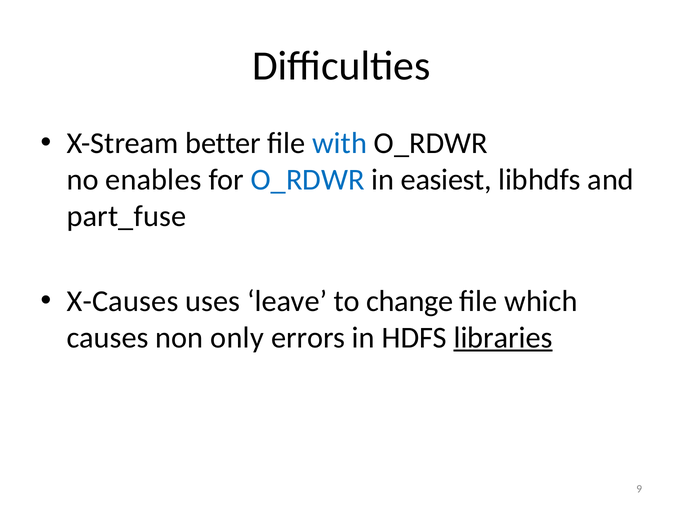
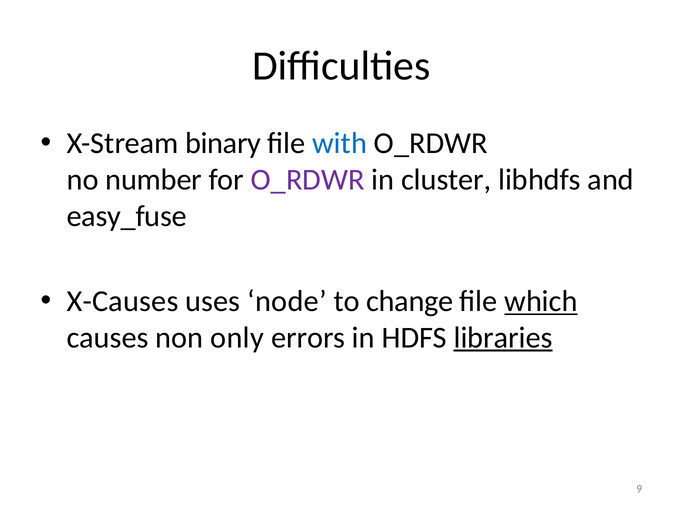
better: better -> binary (223, 143)
enables: enables -> number (154, 180)
O_RDWR colour: blue -> purple (308, 180)
easiest: easiest -> cluster (446, 180)
part_fuse: part_fuse -> easy_fuse (127, 216)
leave: leave -> node (287, 301)
which underline: none -> present (541, 301)
